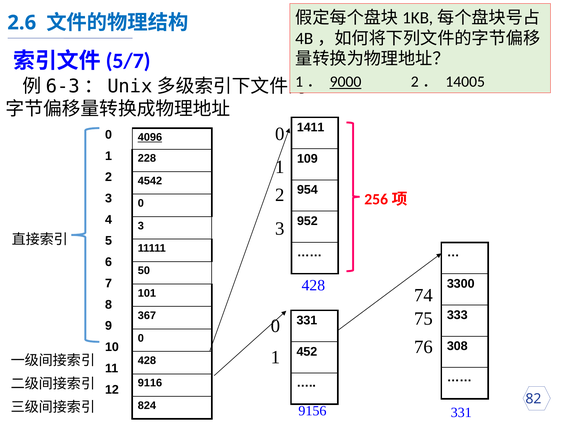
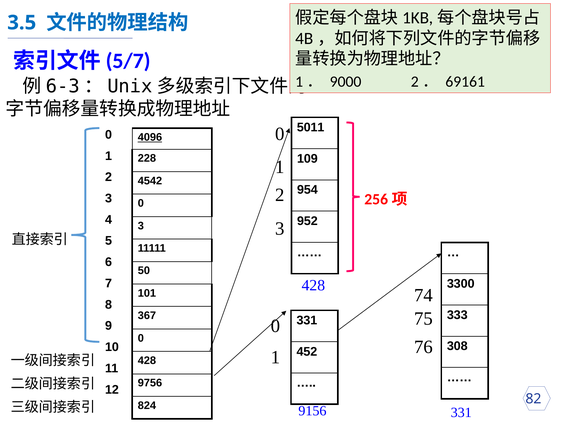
2.6: 2.6 -> 3.5 (22, 23)
9000 underline: present -> none (346, 82)
14005: 14005 -> 69161 (465, 82)
1411: 1411 -> 5011 (311, 127)
9116: 9116 -> 9756 (150, 383)
